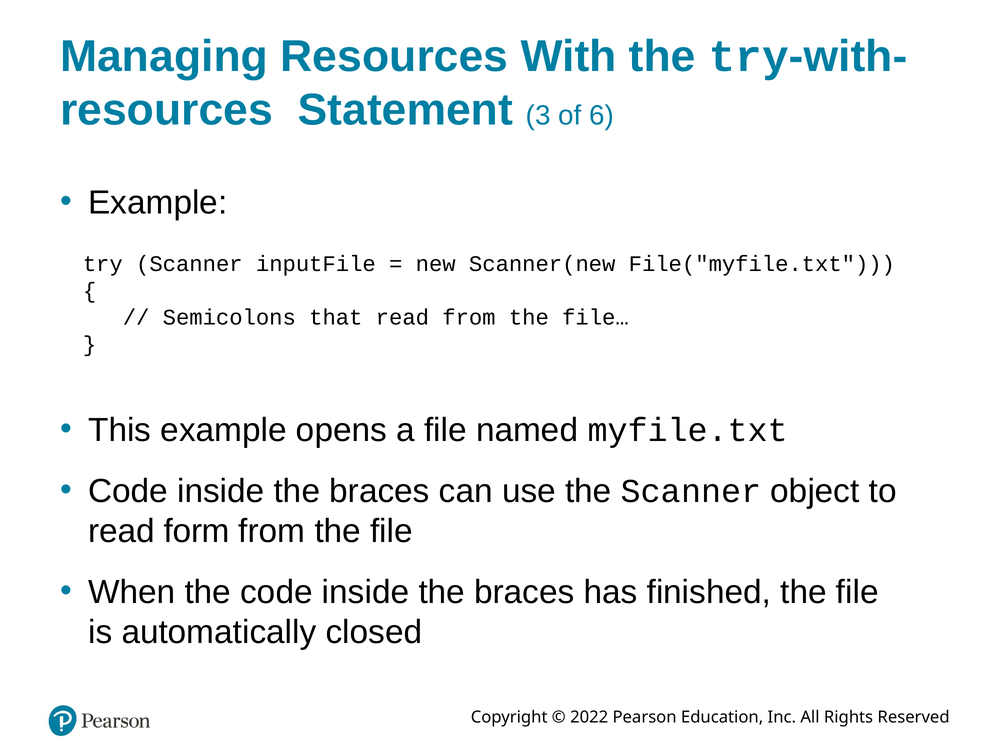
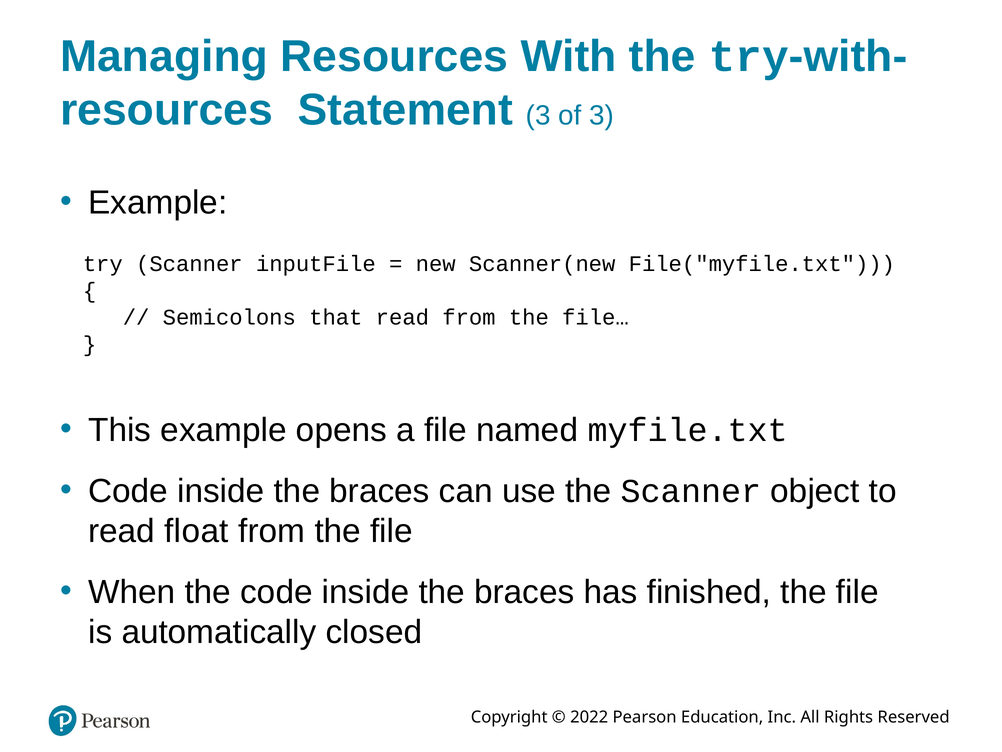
of 6: 6 -> 3 (602, 116)
form: form -> float (196, 531)
